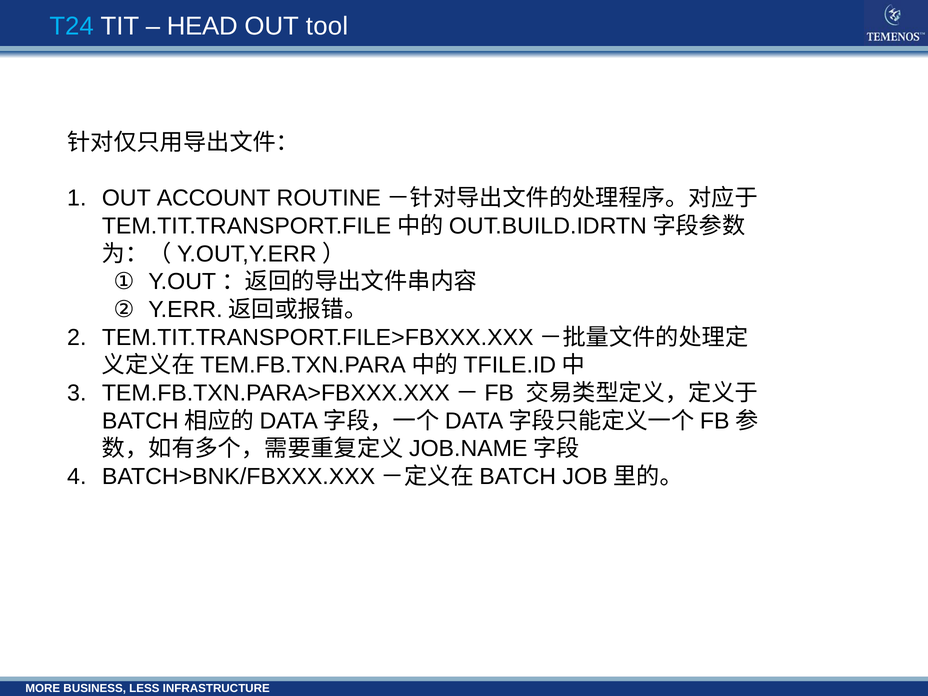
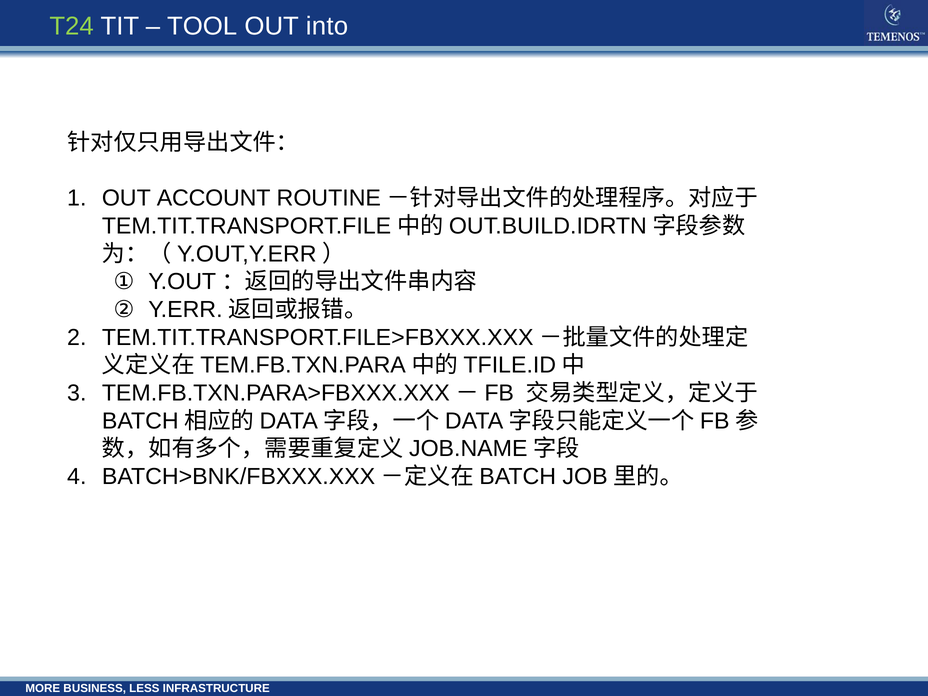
T24 colour: light blue -> light green (72, 26)
HEAD: HEAD -> TOOL (202, 26)
tool: tool -> into (327, 26)
